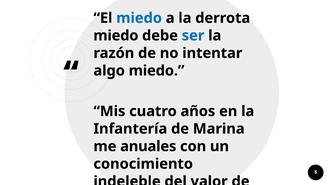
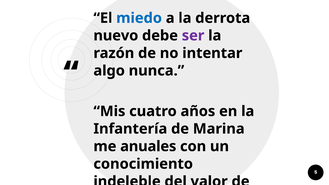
miedo: miedo -> nuevo (116, 36)
ser colour: blue -> purple (193, 36)
algo miedo: miedo -> nunca (156, 71)
